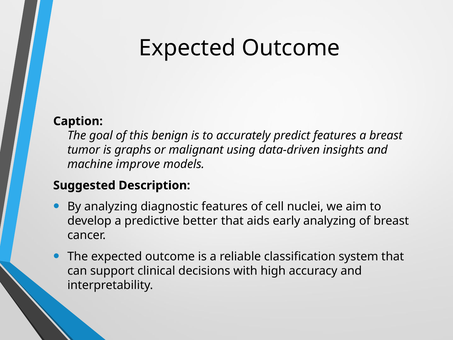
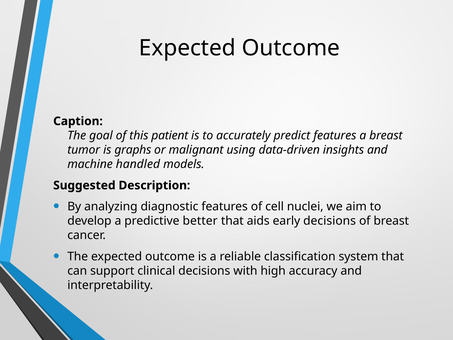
benign: benign -> patient (170, 135)
improve: improve -> handled (138, 164)
early analyzing: analyzing -> decisions (330, 221)
